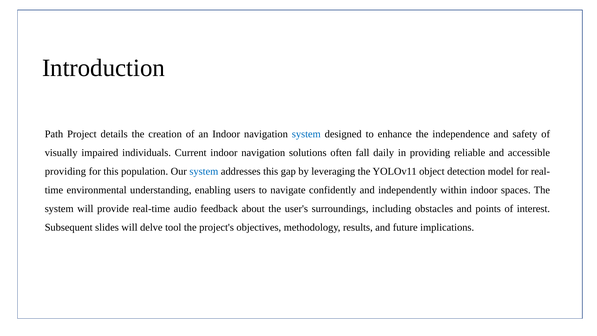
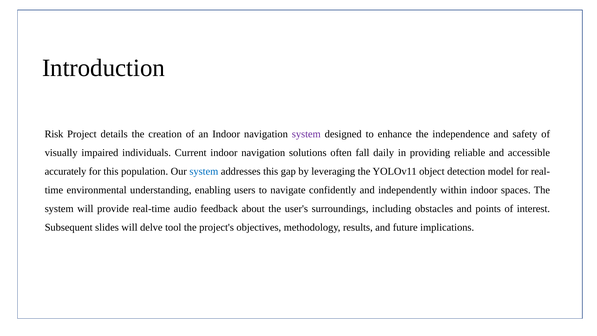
Path: Path -> Risk (54, 134)
system colour: blue -> purple (306, 134)
providing: providing -> accurately (66, 171)
